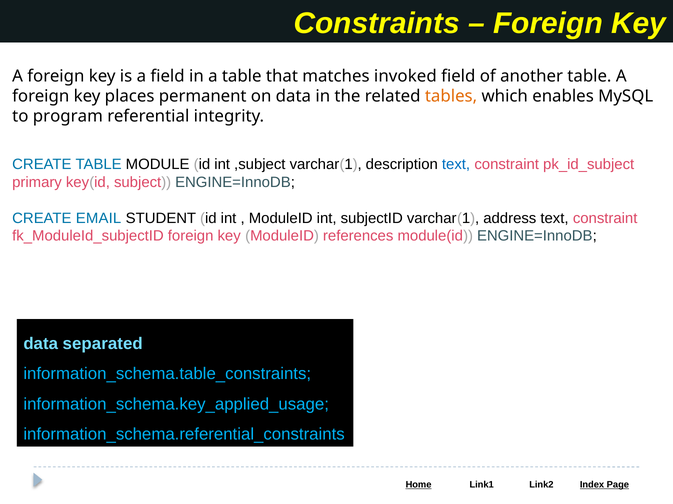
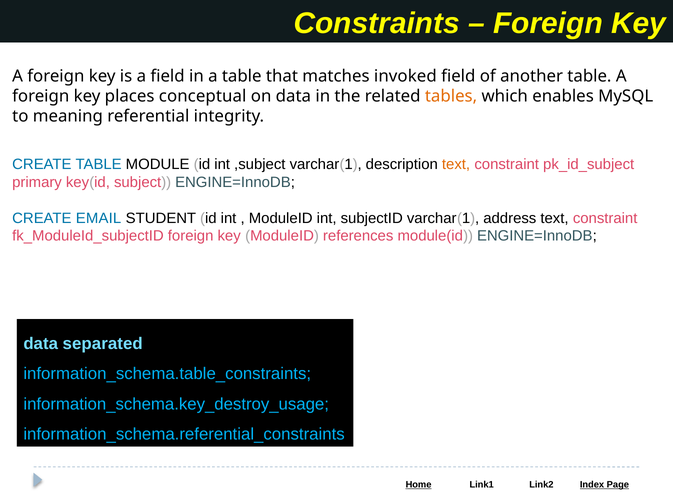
permanent: permanent -> conceptual (203, 96)
program: program -> meaning (68, 117)
text colour: blue -> orange (456, 165)
information_schema.key_applied_usage: information_schema.key_applied_usage -> information_schema.key_destroy_usage (176, 405)
